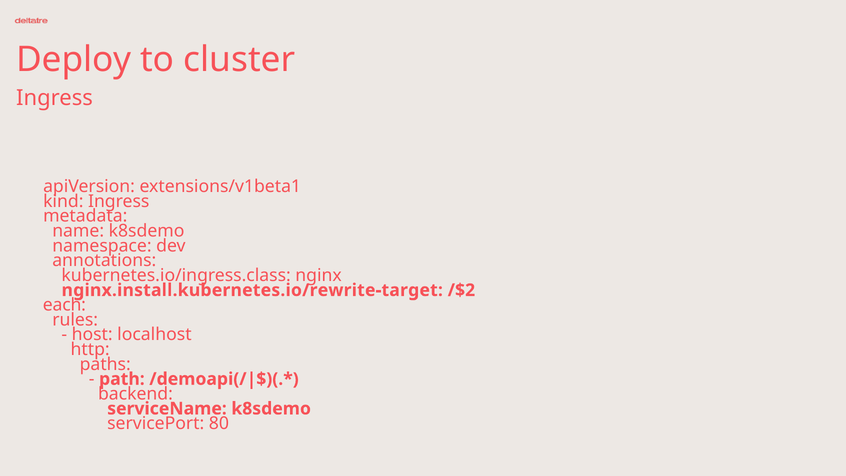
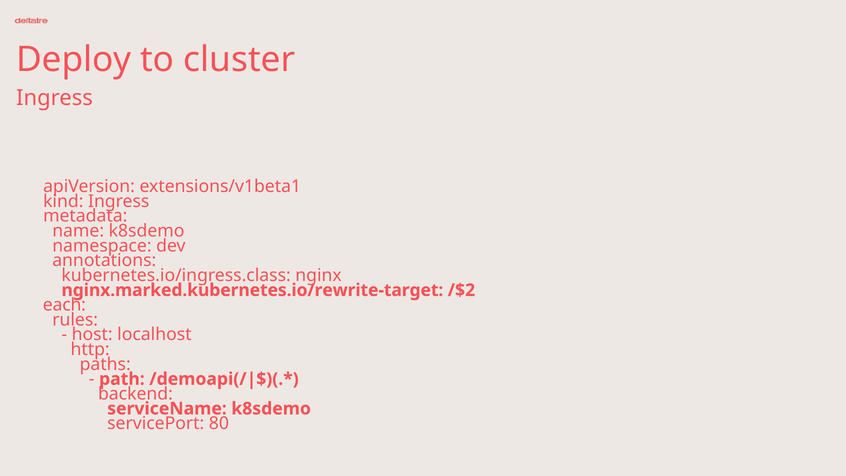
nginx.install.kubernetes.io/rewrite-target: nginx.install.kubernetes.io/rewrite-target -> nginx.marked.kubernetes.io/rewrite-target (252, 290)
